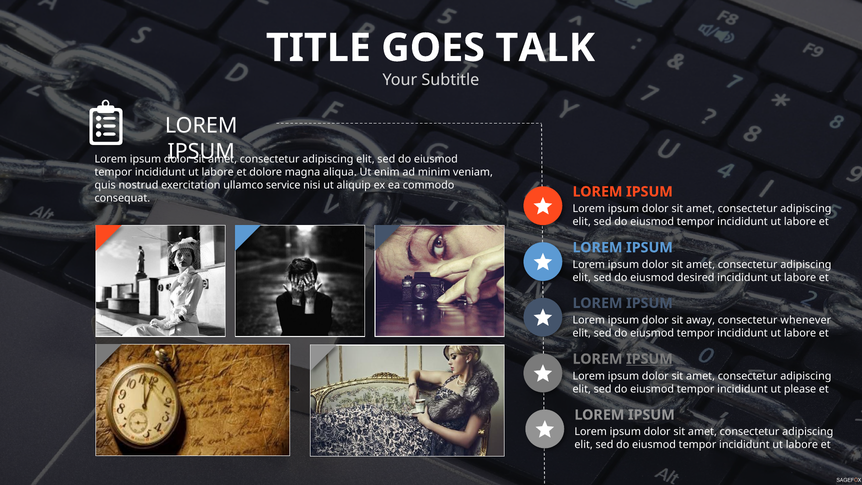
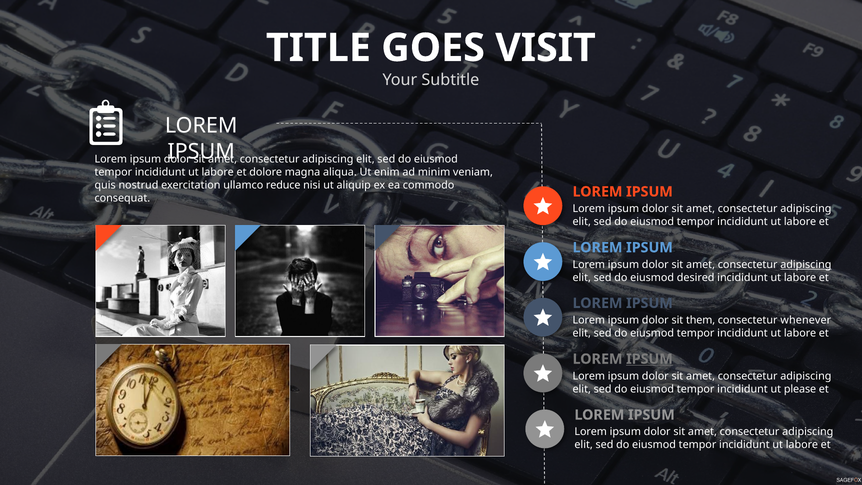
TALK: TALK -> VISIT (545, 48)
service: service -> reduce (283, 185)
adipiscing underline: none -> present (806, 265)
away: away -> them (701, 320)
